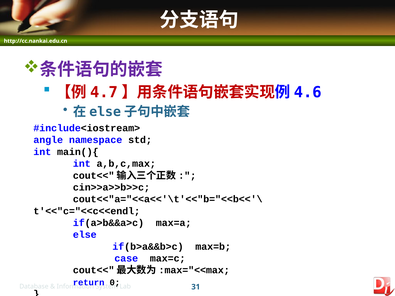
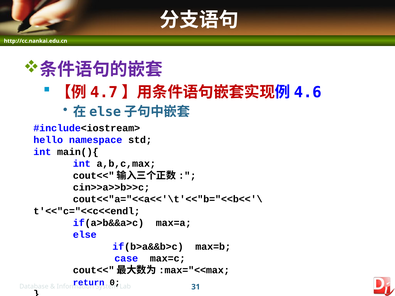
angle: angle -> hello (48, 140)
